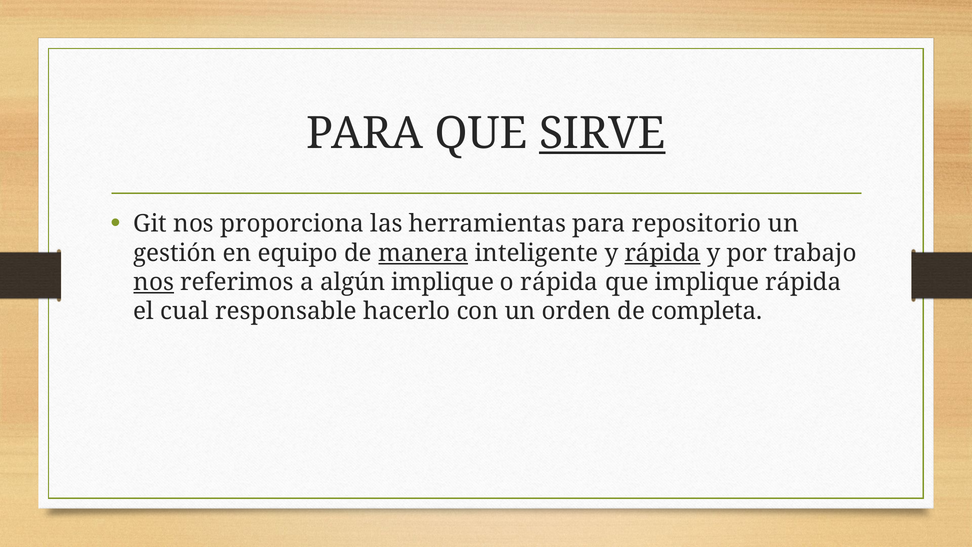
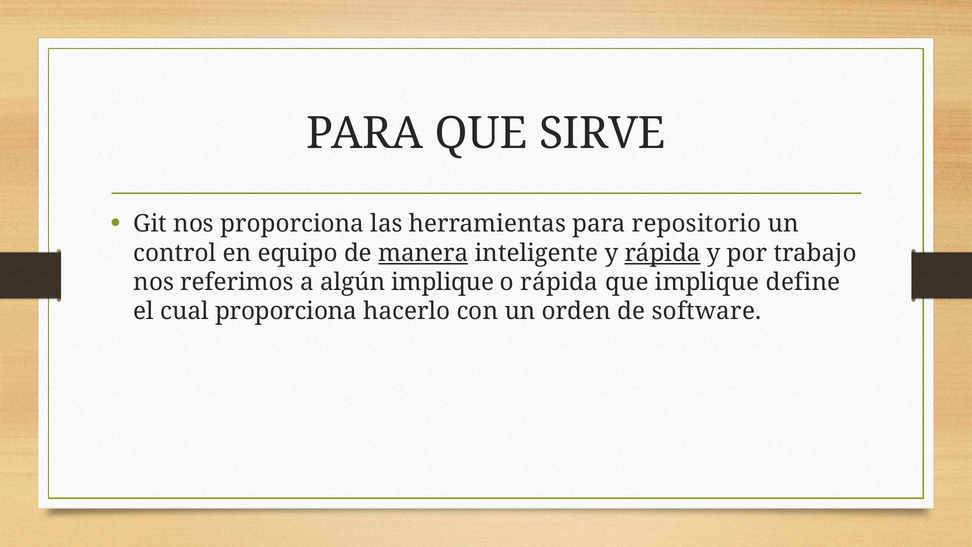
SIRVE underline: present -> none (602, 133)
gestión: gestión -> control (175, 253)
nos underline: present -> none (154, 282)
implique rápida: rápida -> define (803, 282)
cual responsable: responsable -> proporciona (286, 311)
completa: completa -> software (707, 311)
